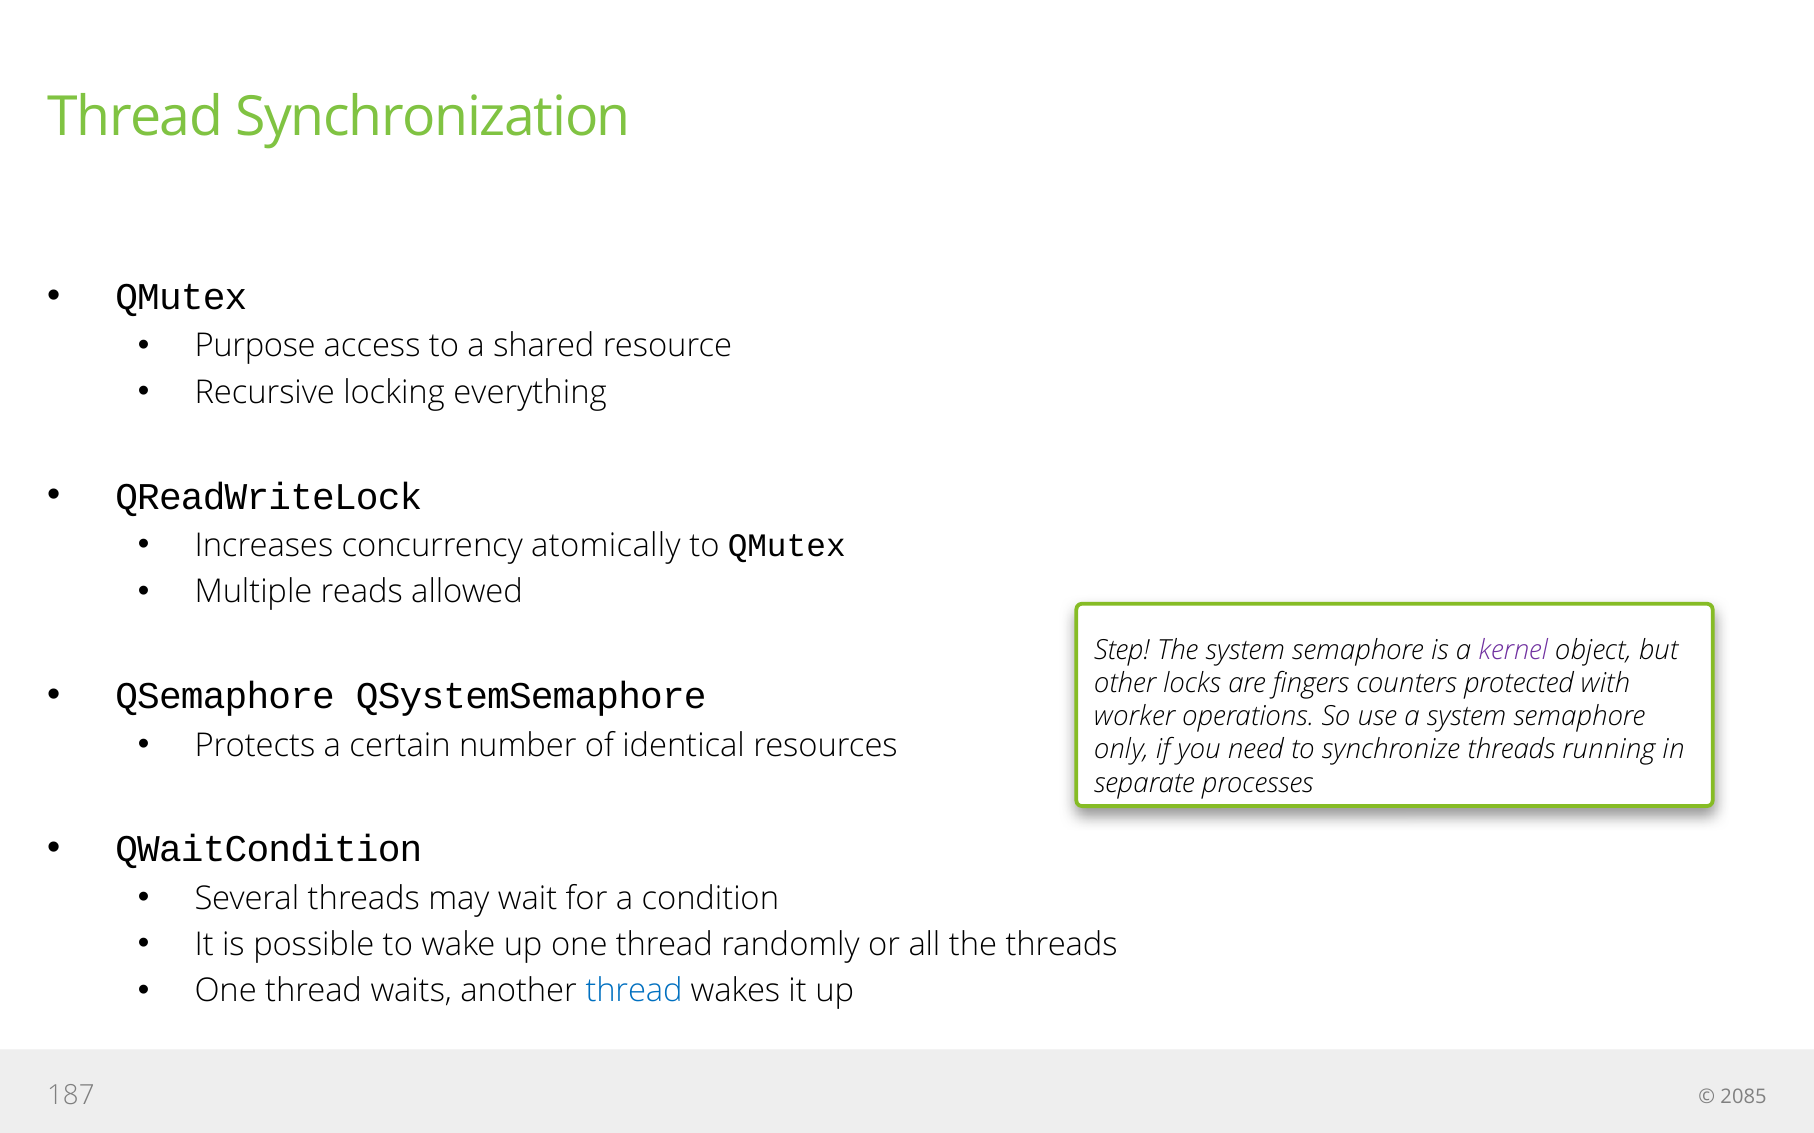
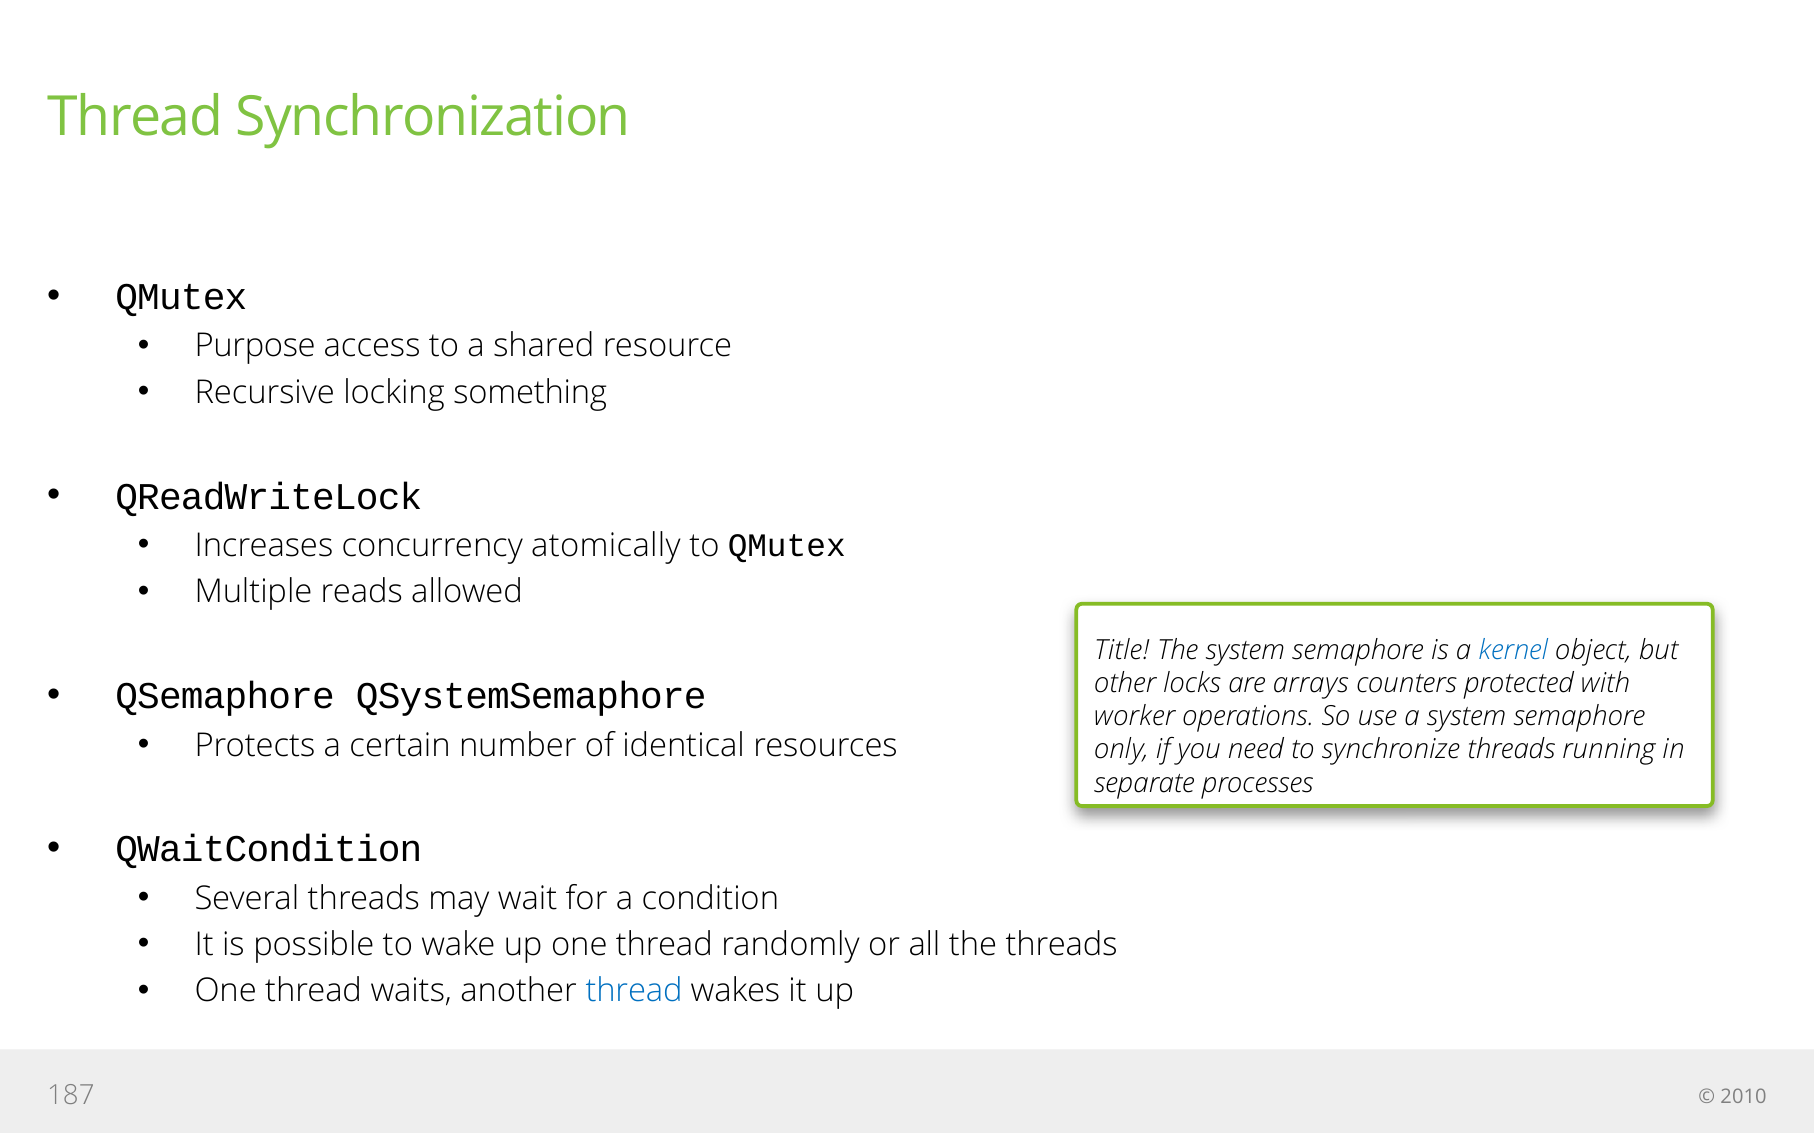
everything: everything -> something (530, 393)
Step: Step -> Title (1122, 650)
kernel colour: purple -> blue (1513, 650)
fingers: fingers -> arrays (1311, 684)
2085: 2085 -> 2010 (1744, 1098)
